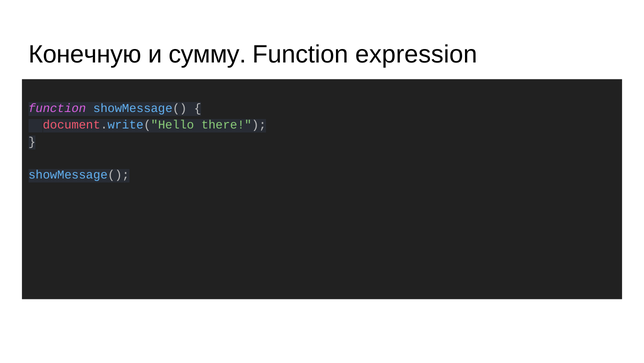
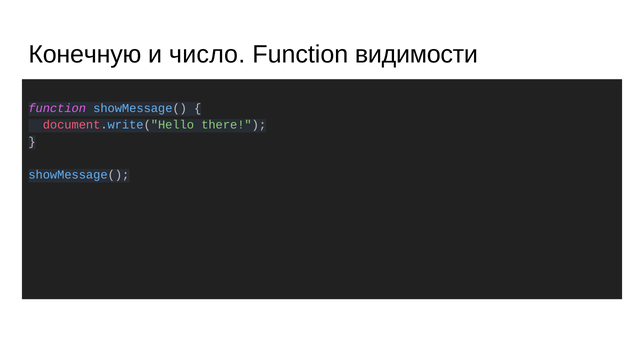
сумму: сумму -> число (207, 55)
expression: expression -> видимости (416, 55)
